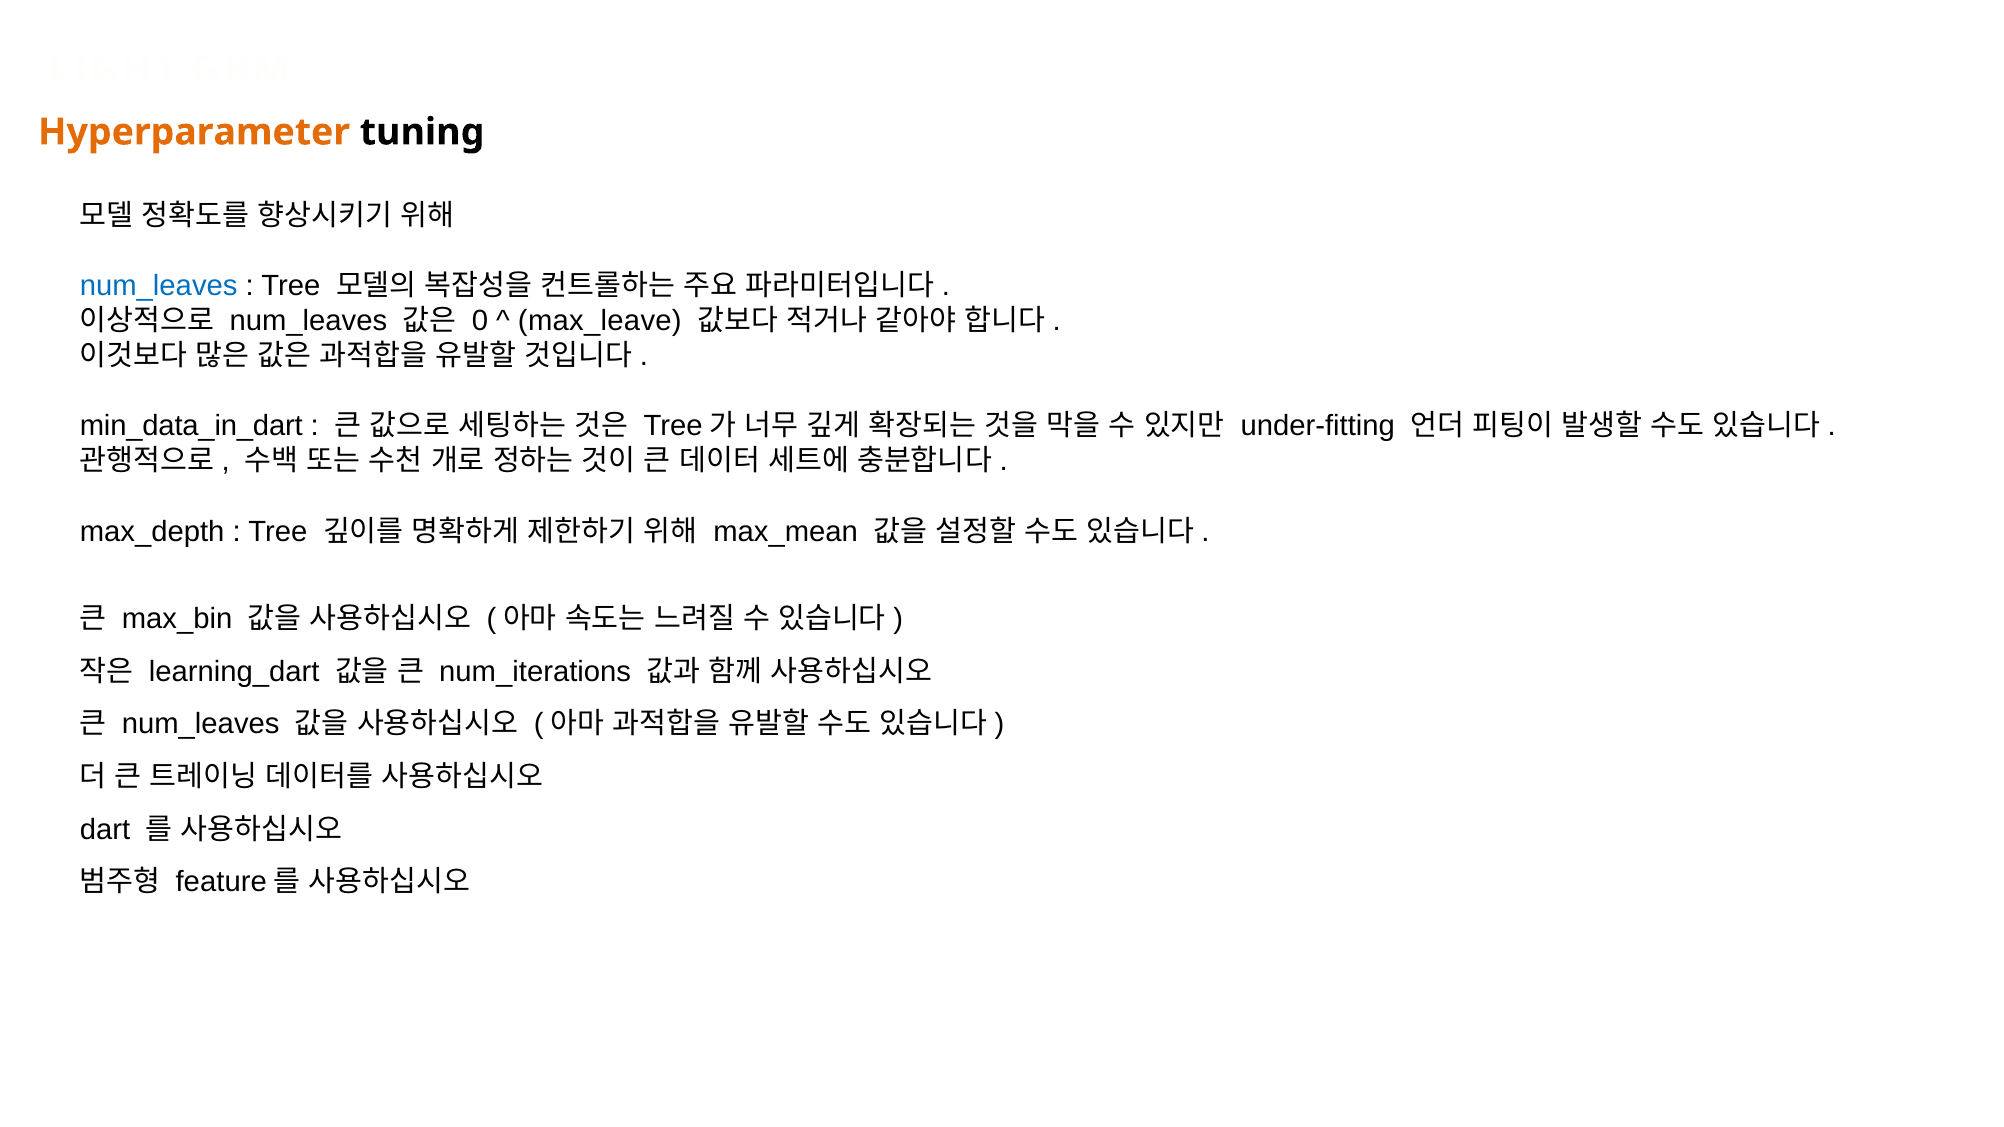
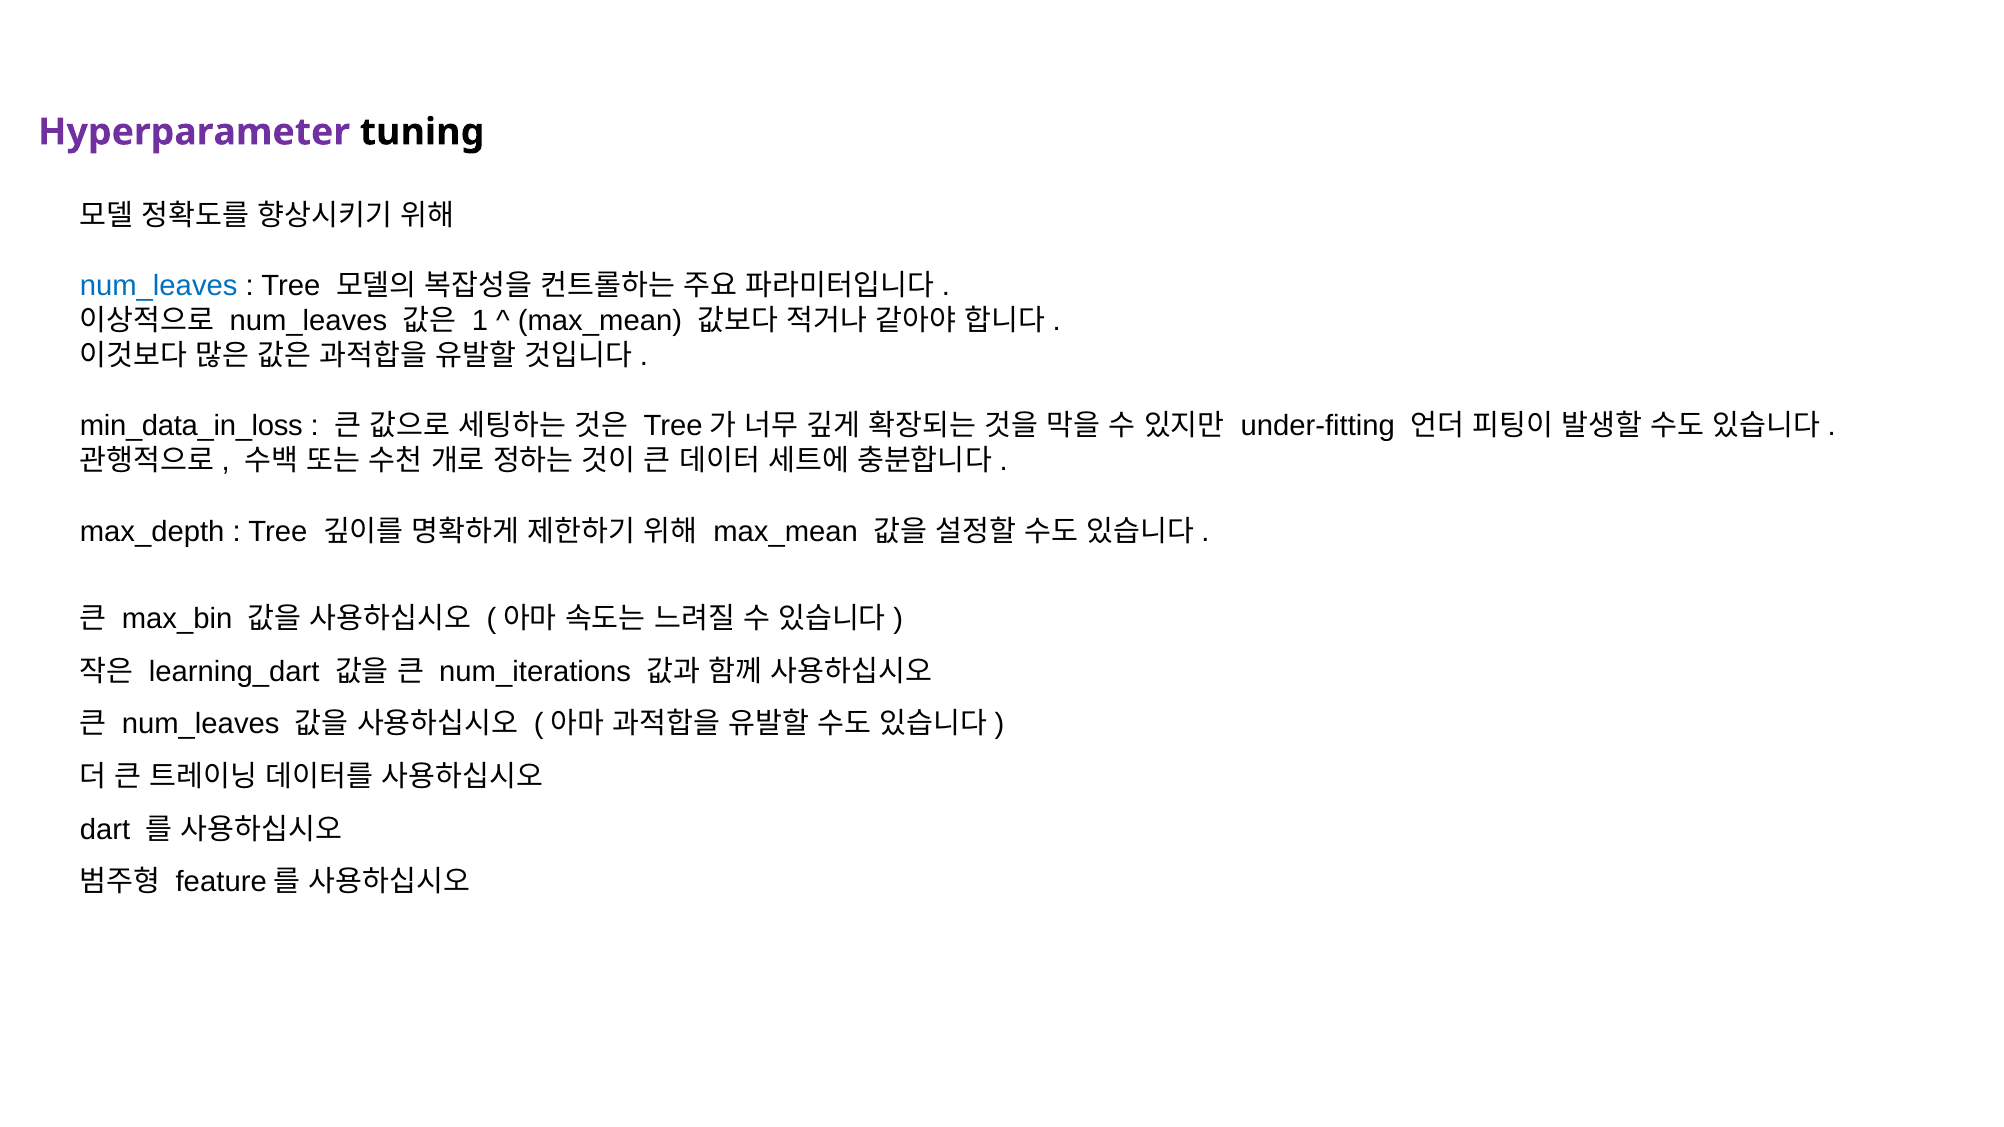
Hyperparameter colour: orange -> purple (194, 132)
0: 0 -> 1 (480, 321)
max_leave: max_leave -> max_mean (600, 321)
min_data_in_dart: min_data_in_dart -> min_data_in_loss (191, 426)
